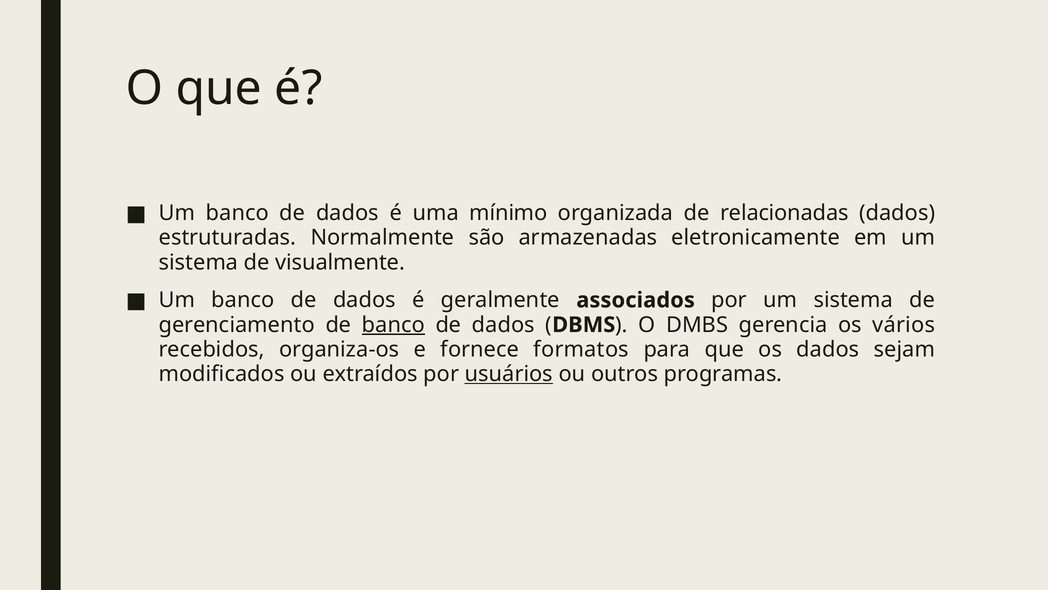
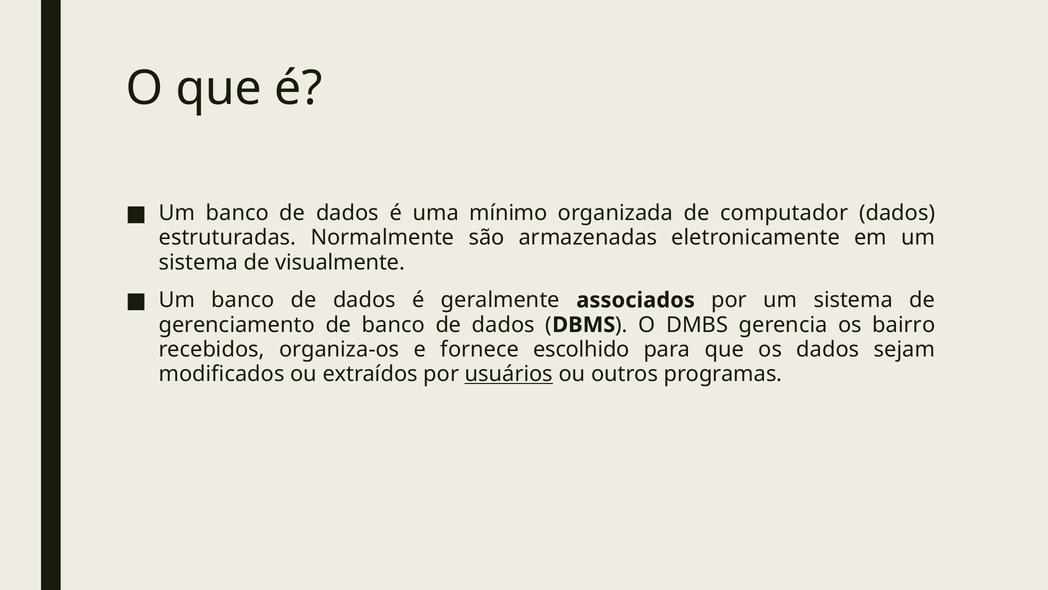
relacionadas: relacionadas -> computador (784, 213)
banco underline: present -> none (393, 325)
vários: vários -> bairro (904, 325)
formatos: formatos -> escolhido (581, 349)
